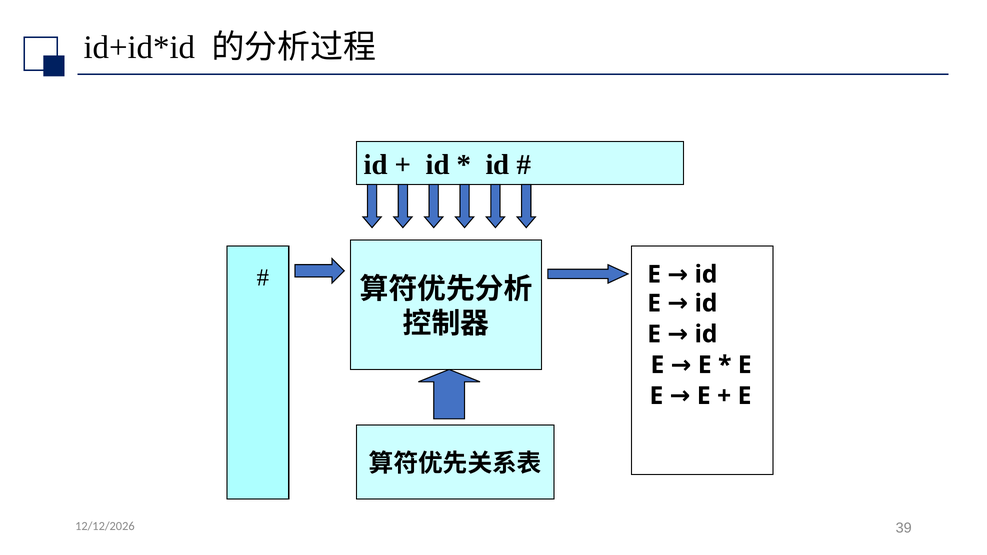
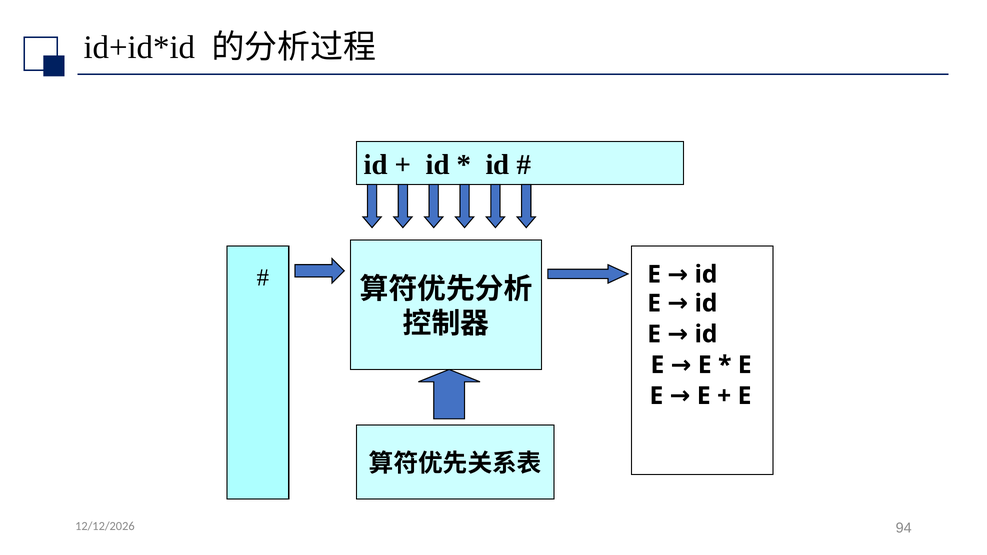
39: 39 -> 94 (904, 528)
